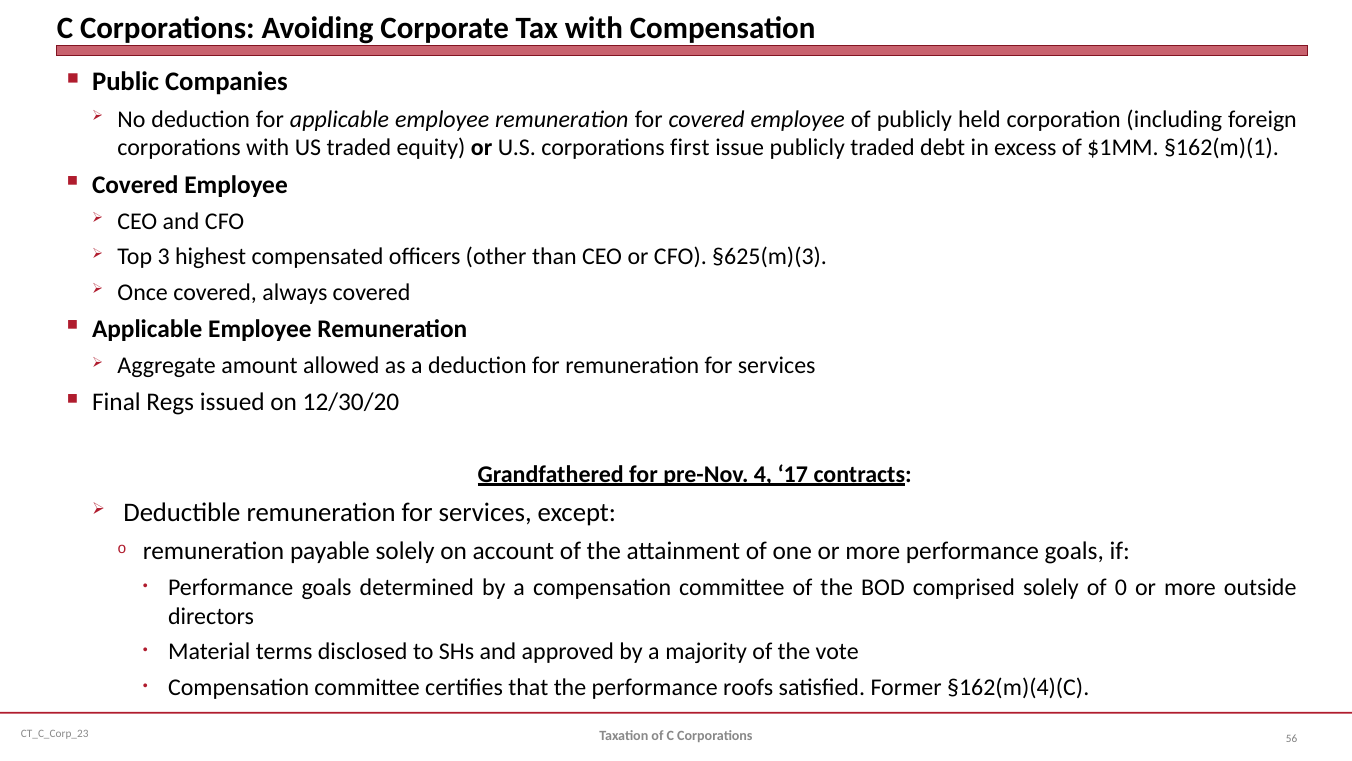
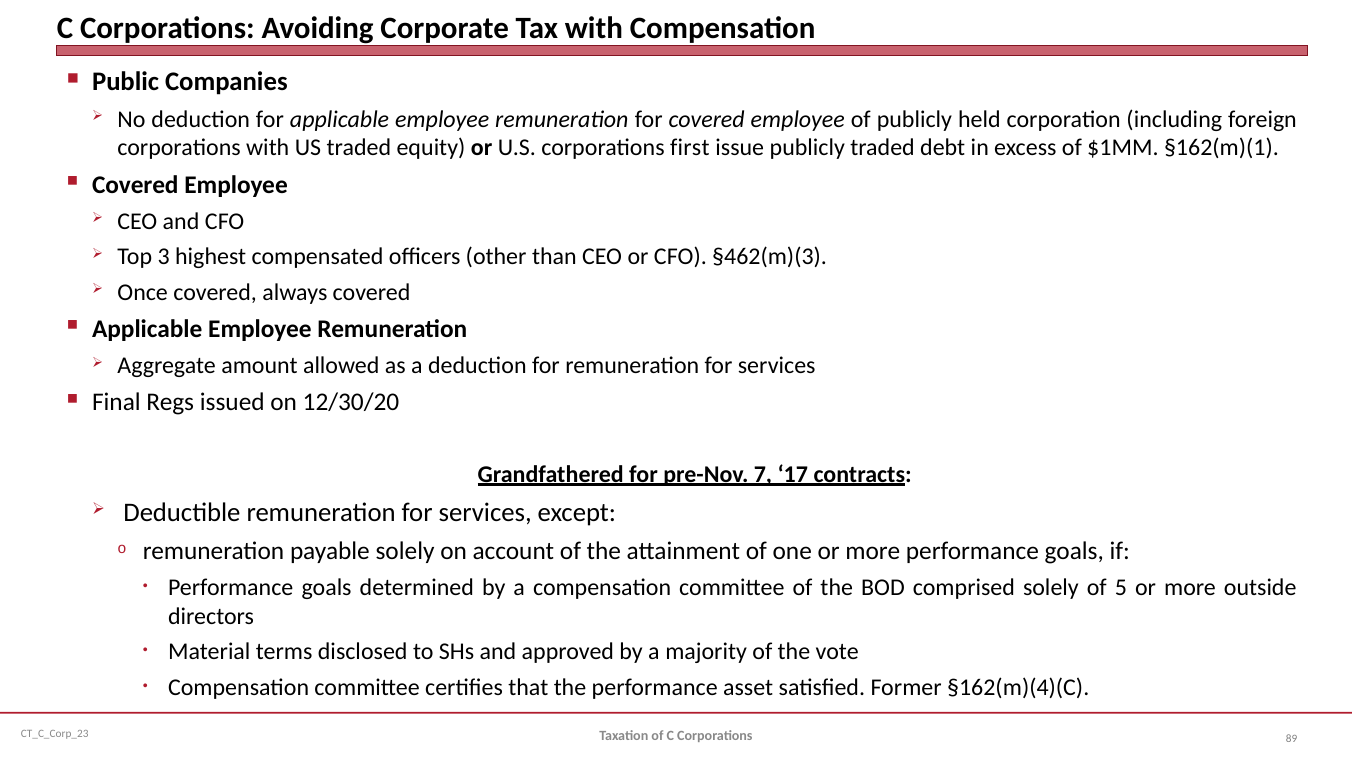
§625(m)(3: §625(m)(3 -> §462(m)(3 (770, 256)
4: 4 -> 7 (763, 474)
0: 0 -> 5 (1121, 587)
roofs: roofs -> asset (748, 687)
56: 56 -> 89 (1292, 738)
